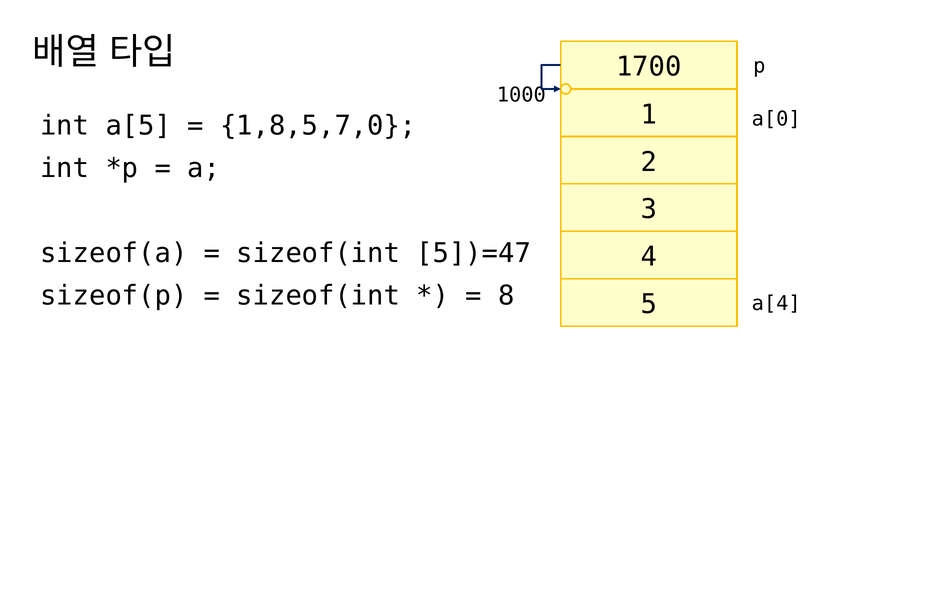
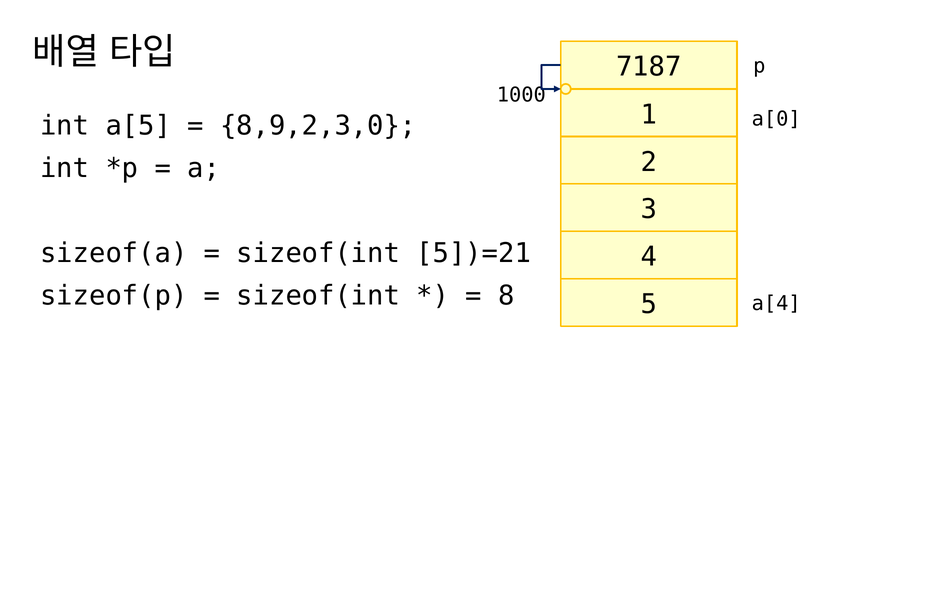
1700: 1700 -> 7187 (649, 67)
1,8,5,7,0: 1,8,5,7,0 -> 8,9,2,3,0 (318, 126)
5])=47: 5])=47 -> 5])=21 (474, 253)
